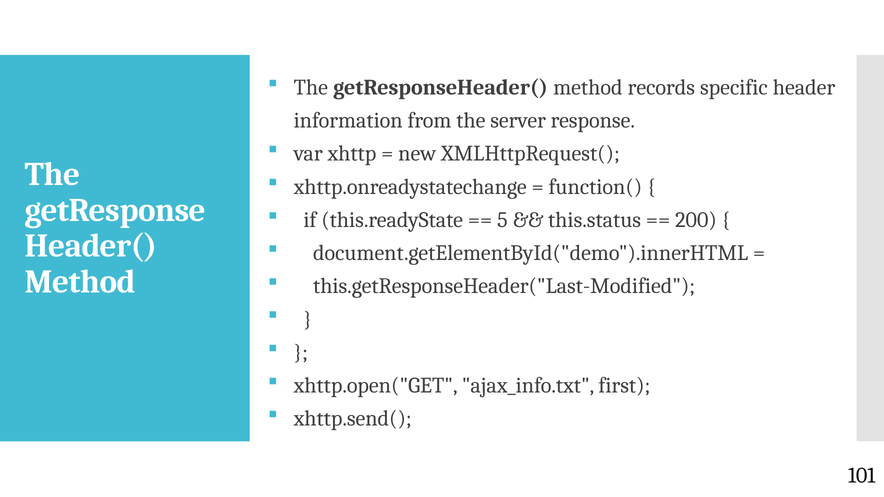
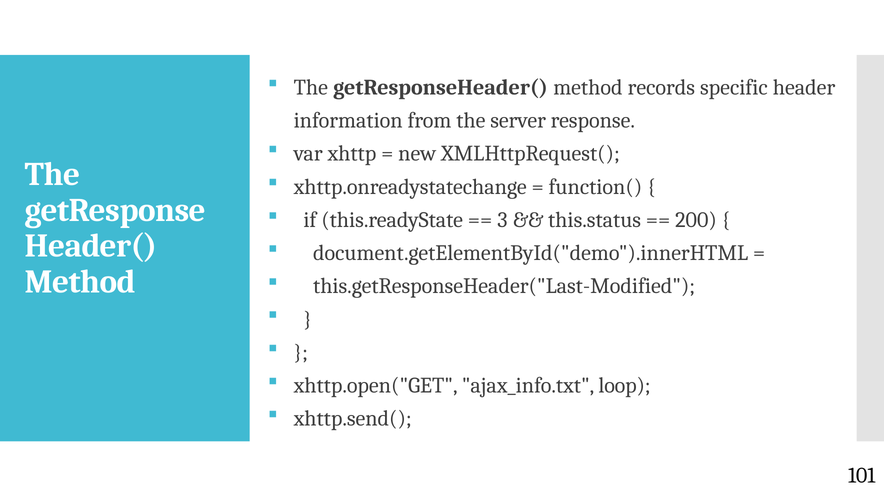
5: 5 -> 3 (502, 220)
first: first -> loop (625, 386)
